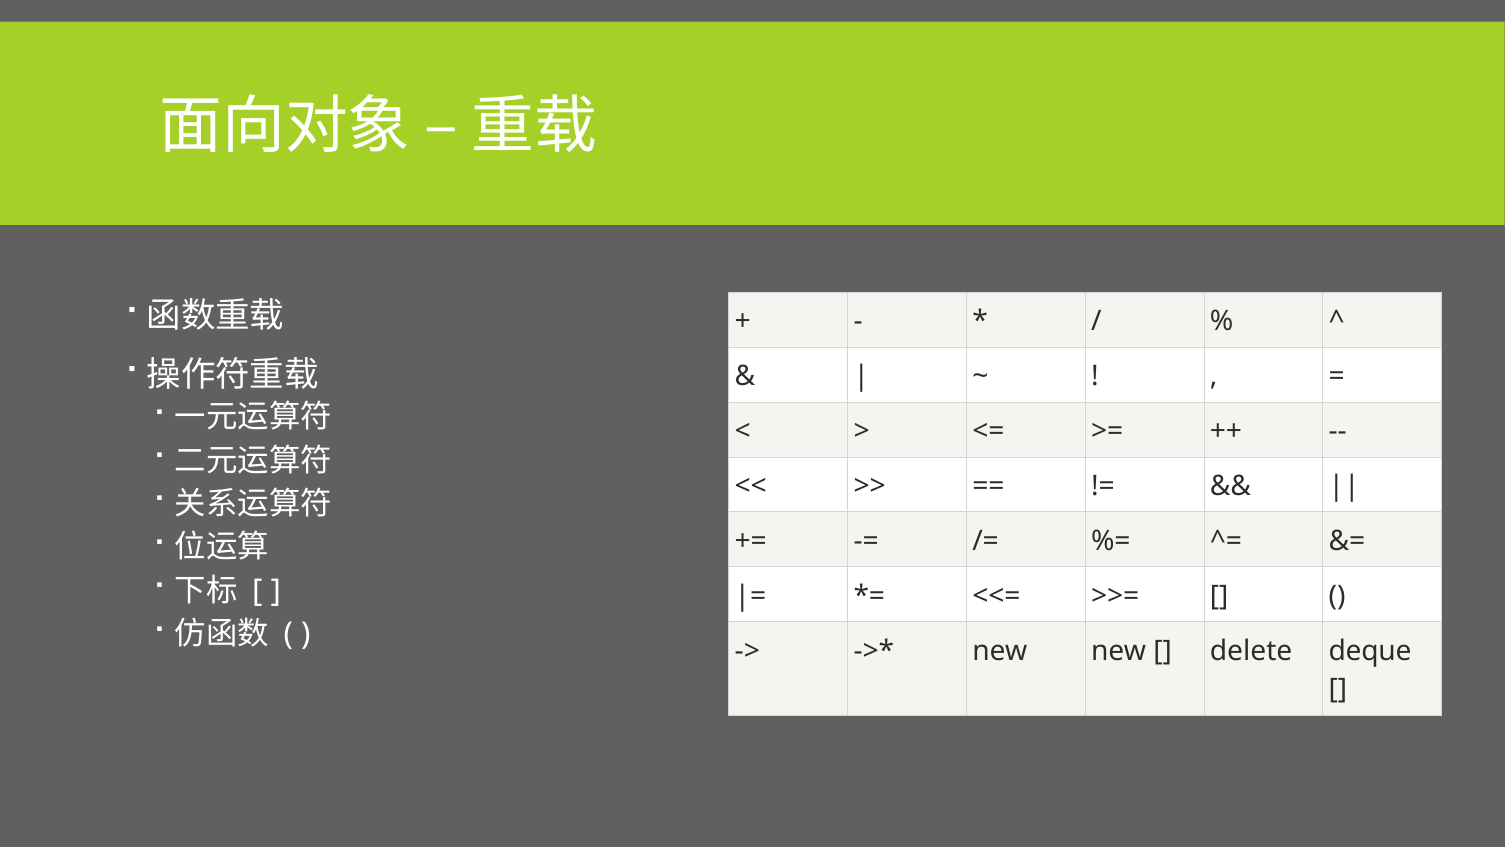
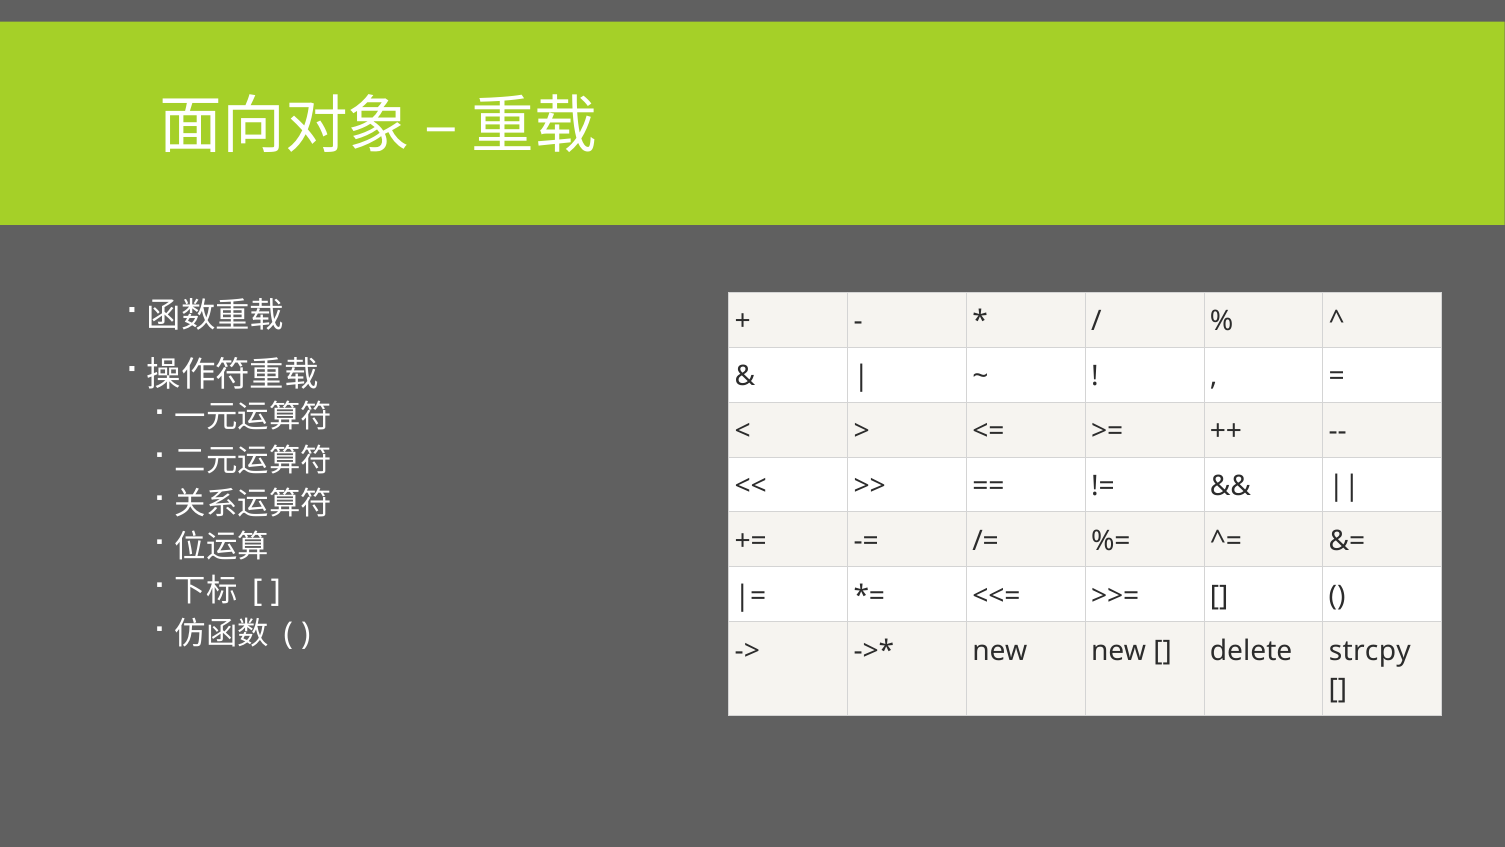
deque: deque -> strcpy (1370, 650)
